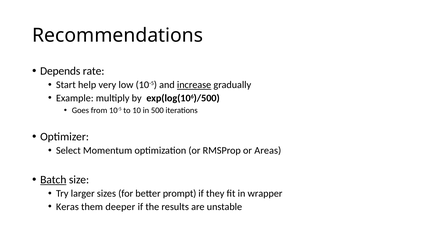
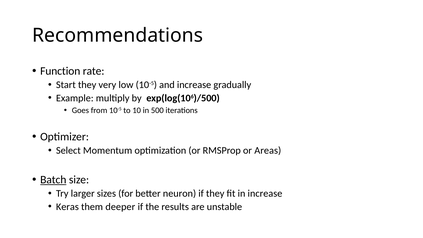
Depends: Depends -> Function (60, 71)
Start help: help -> they (87, 85)
increase underline: present -> none (194, 85)
prompt: prompt -> neuron (179, 193)
in wrapper: wrapper -> increase (265, 193)
